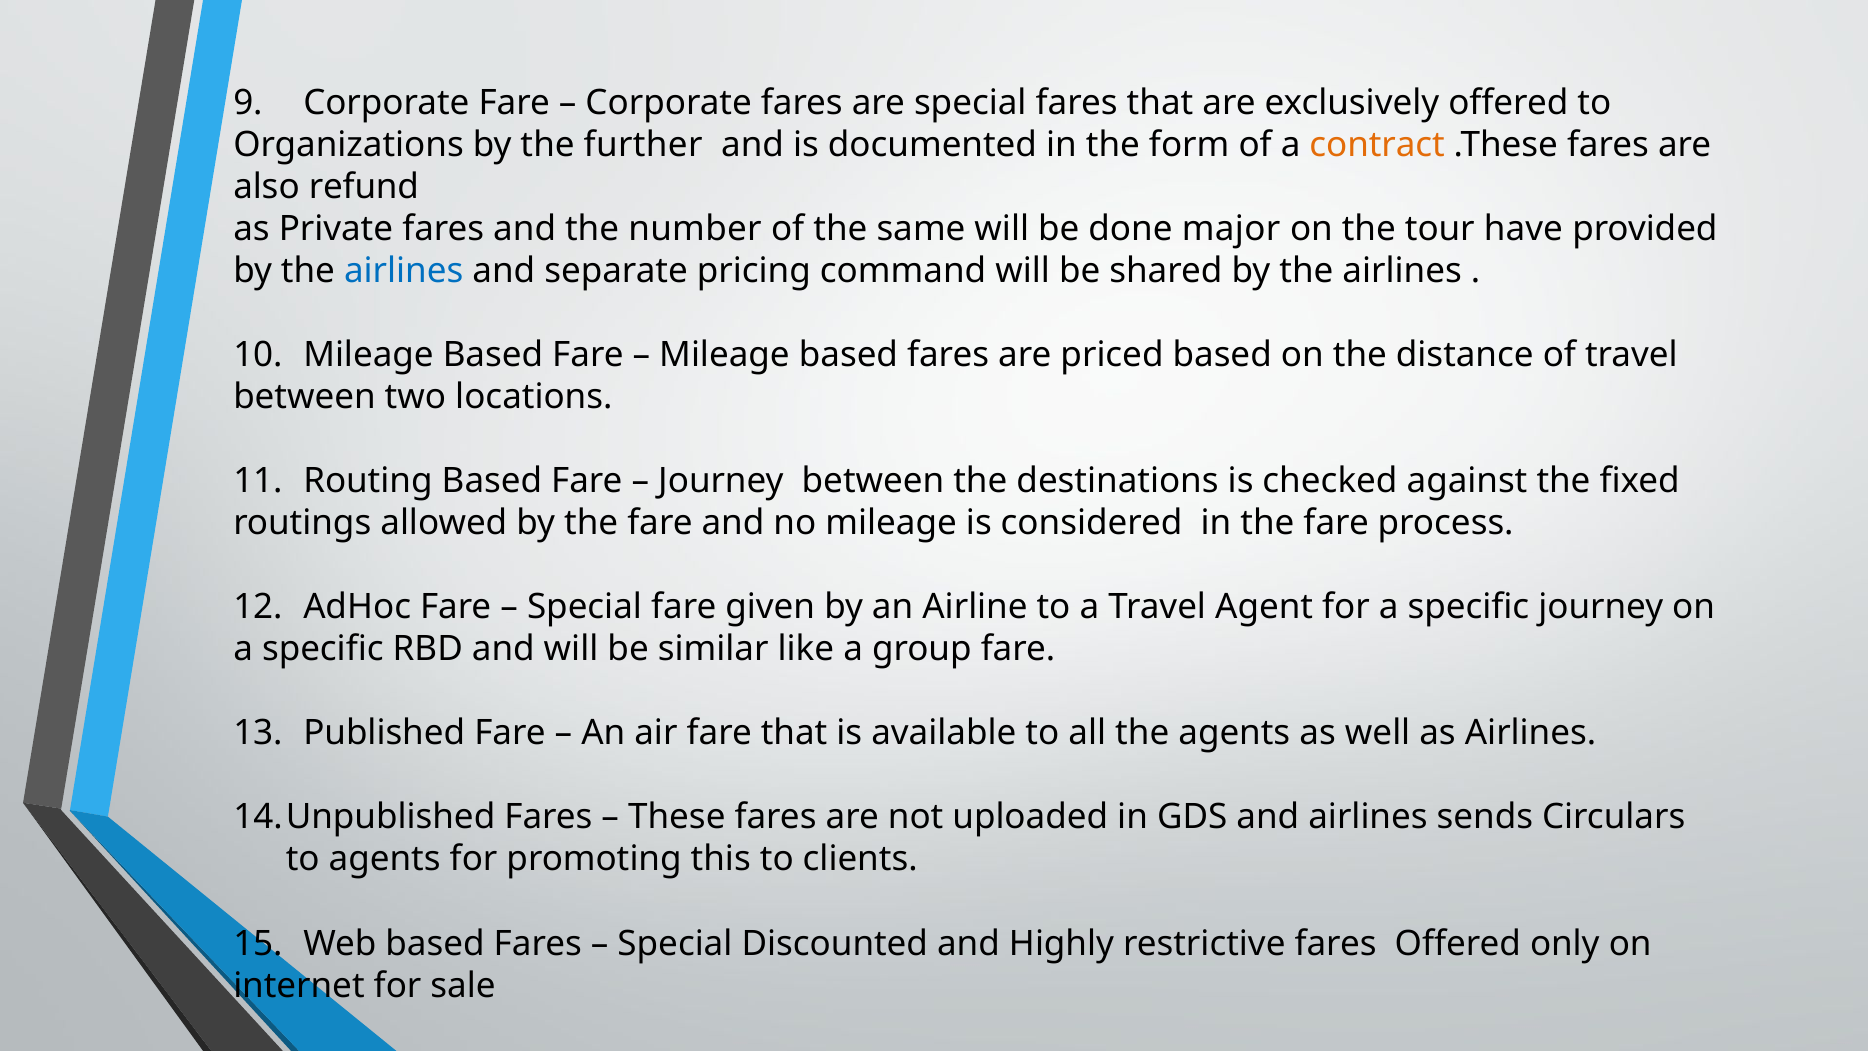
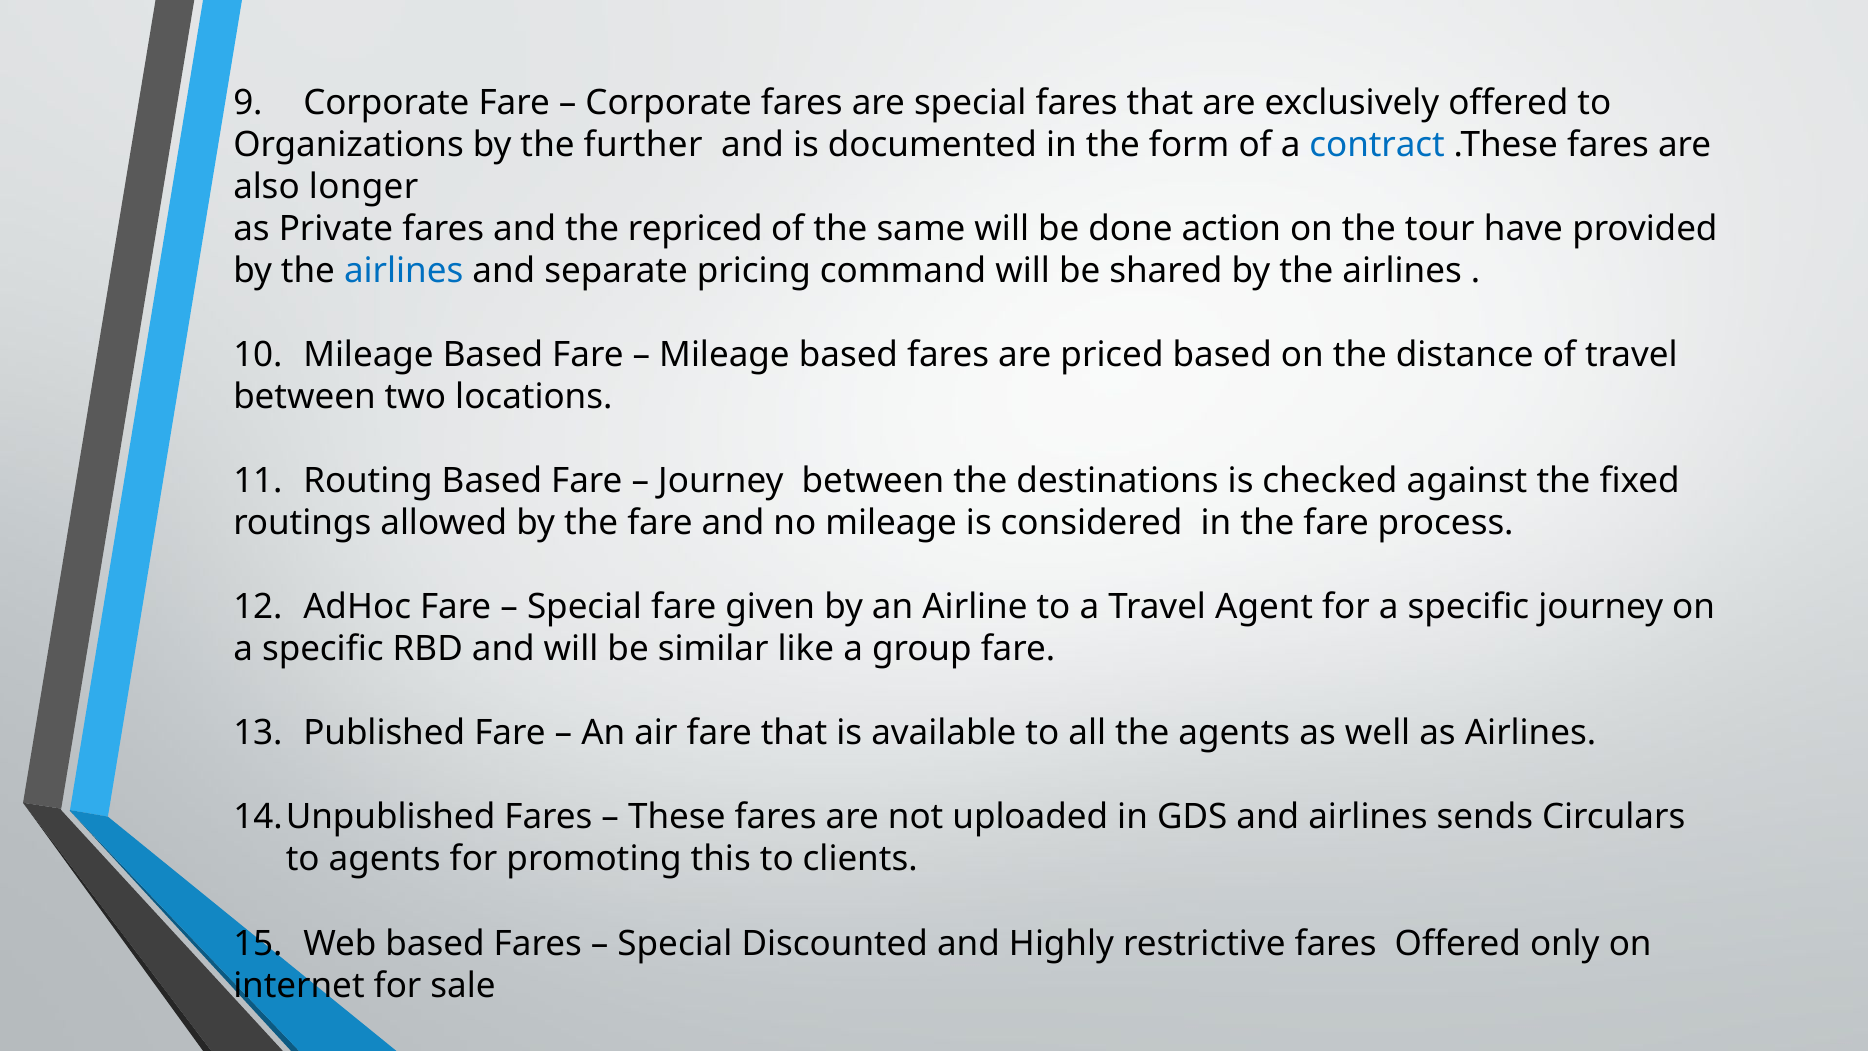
contract colour: orange -> blue (1377, 145)
refund: refund -> longer (364, 187)
number: number -> repriced (695, 229)
major: major -> action (1231, 229)
